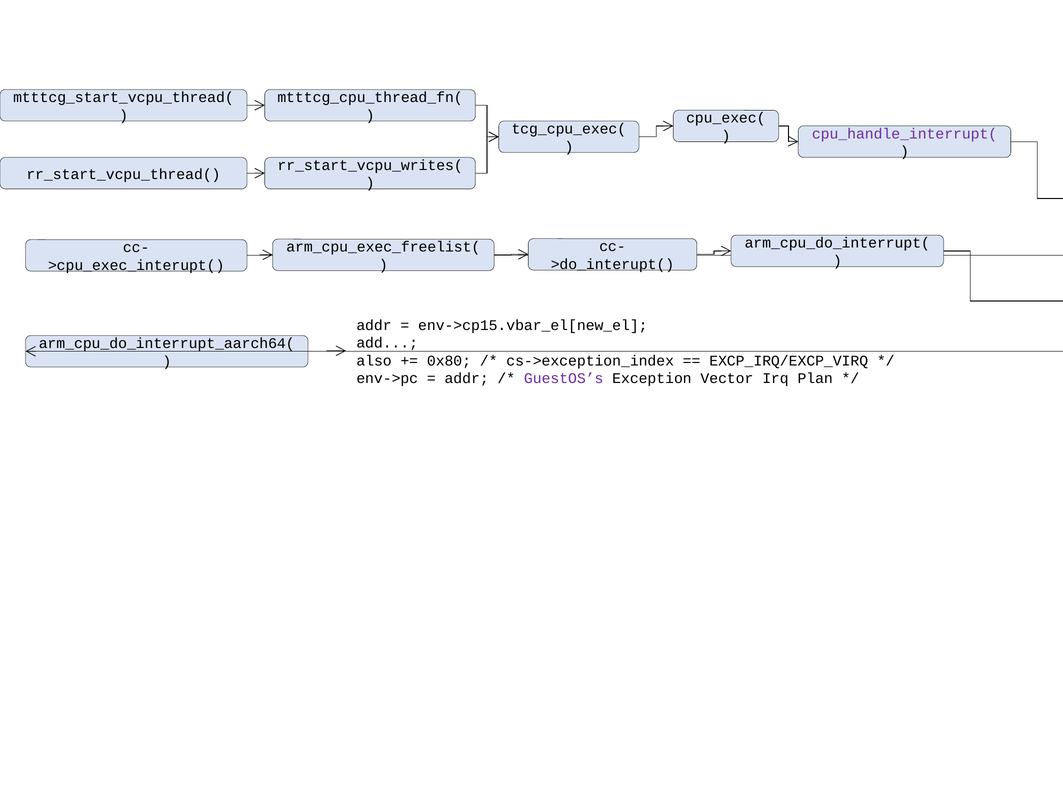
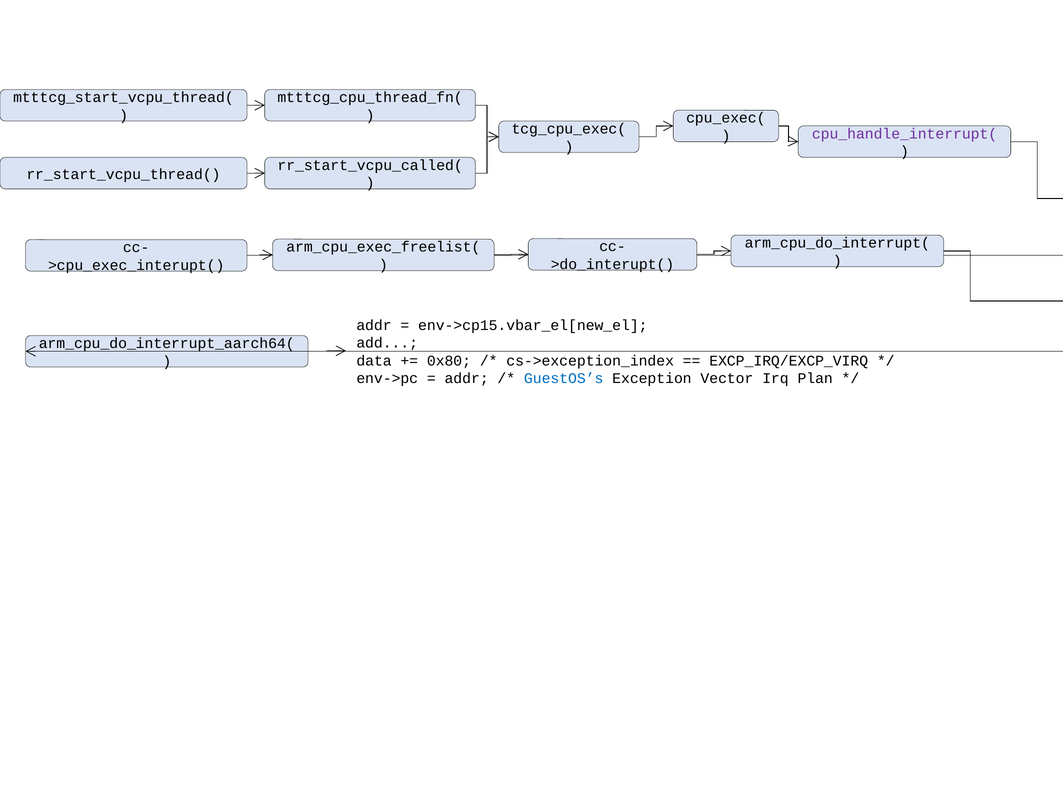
rr_start_vcpu_writes(: rr_start_vcpu_writes( -> rr_start_vcpu_called( (370, 165)
also: also -> data (374, 361)
GuestOS’s colour: purple -> blue (564, 379)
